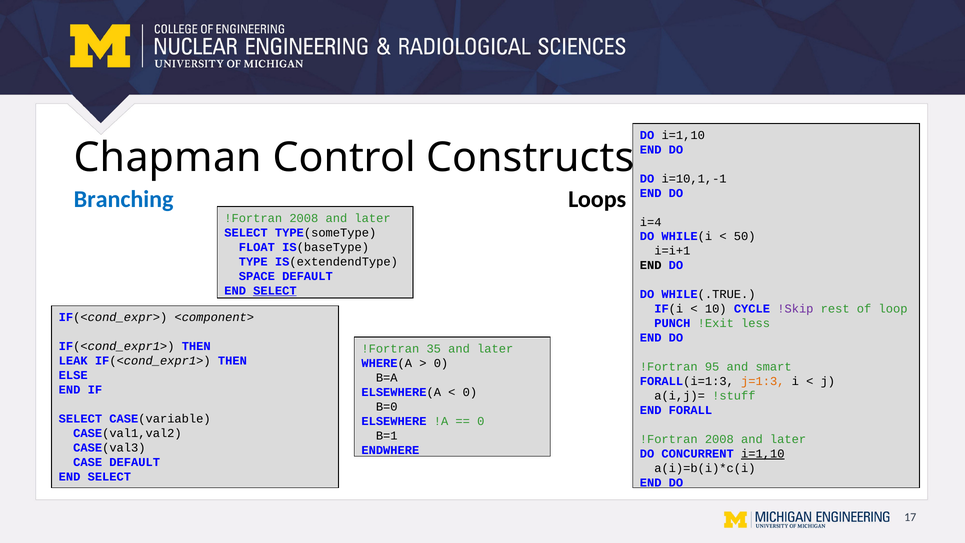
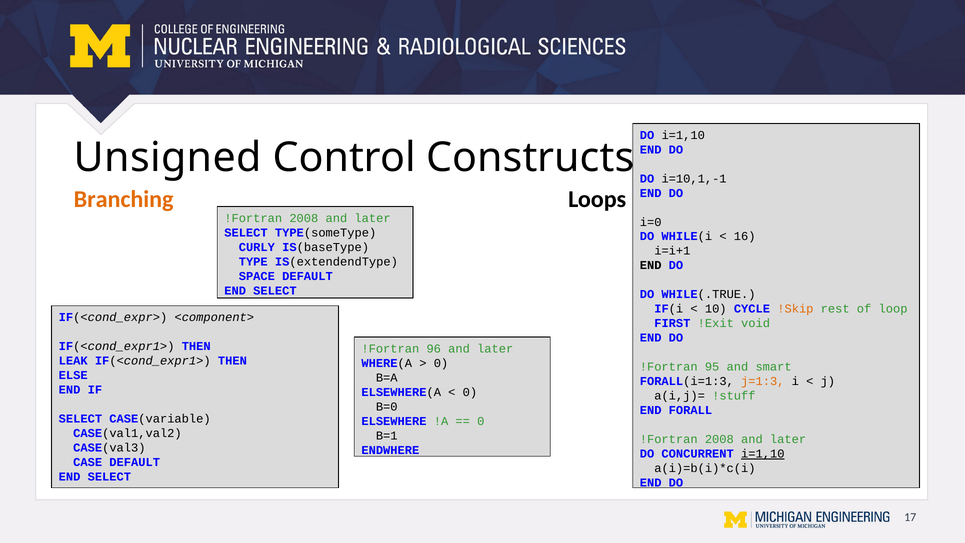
Chapman: Chapman -> Unsigned (168, 157)
Branching colour: blue -> orange (124, 199)
i=4: i=4 -> i=0 (651, 222)
50: 50 -> 16 (745, 236)
FLOAT: FLOAT -> CURLY (257, 247)
SELECT underline: present -> none (275, 290)
!Skip colour: purple -> orange (795, 309)
PUNCH: PUNCH -> FIRST (672, 323)
less: less -> void (756, 323)
35: 35 -> 96 (434, 349)
